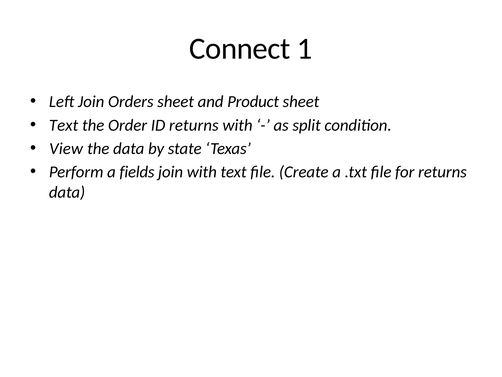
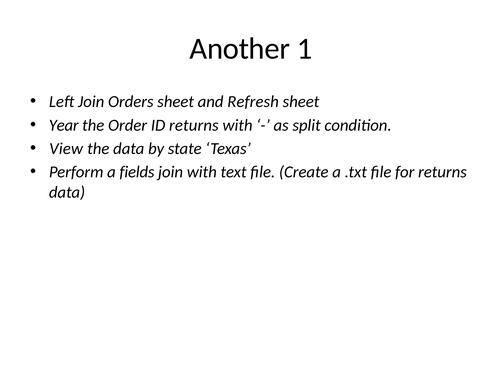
Connect: Connect -> Another (240, 49)
Product: Product -> Refresh (253, 102)
Text: Text -> Year (64, 125)
